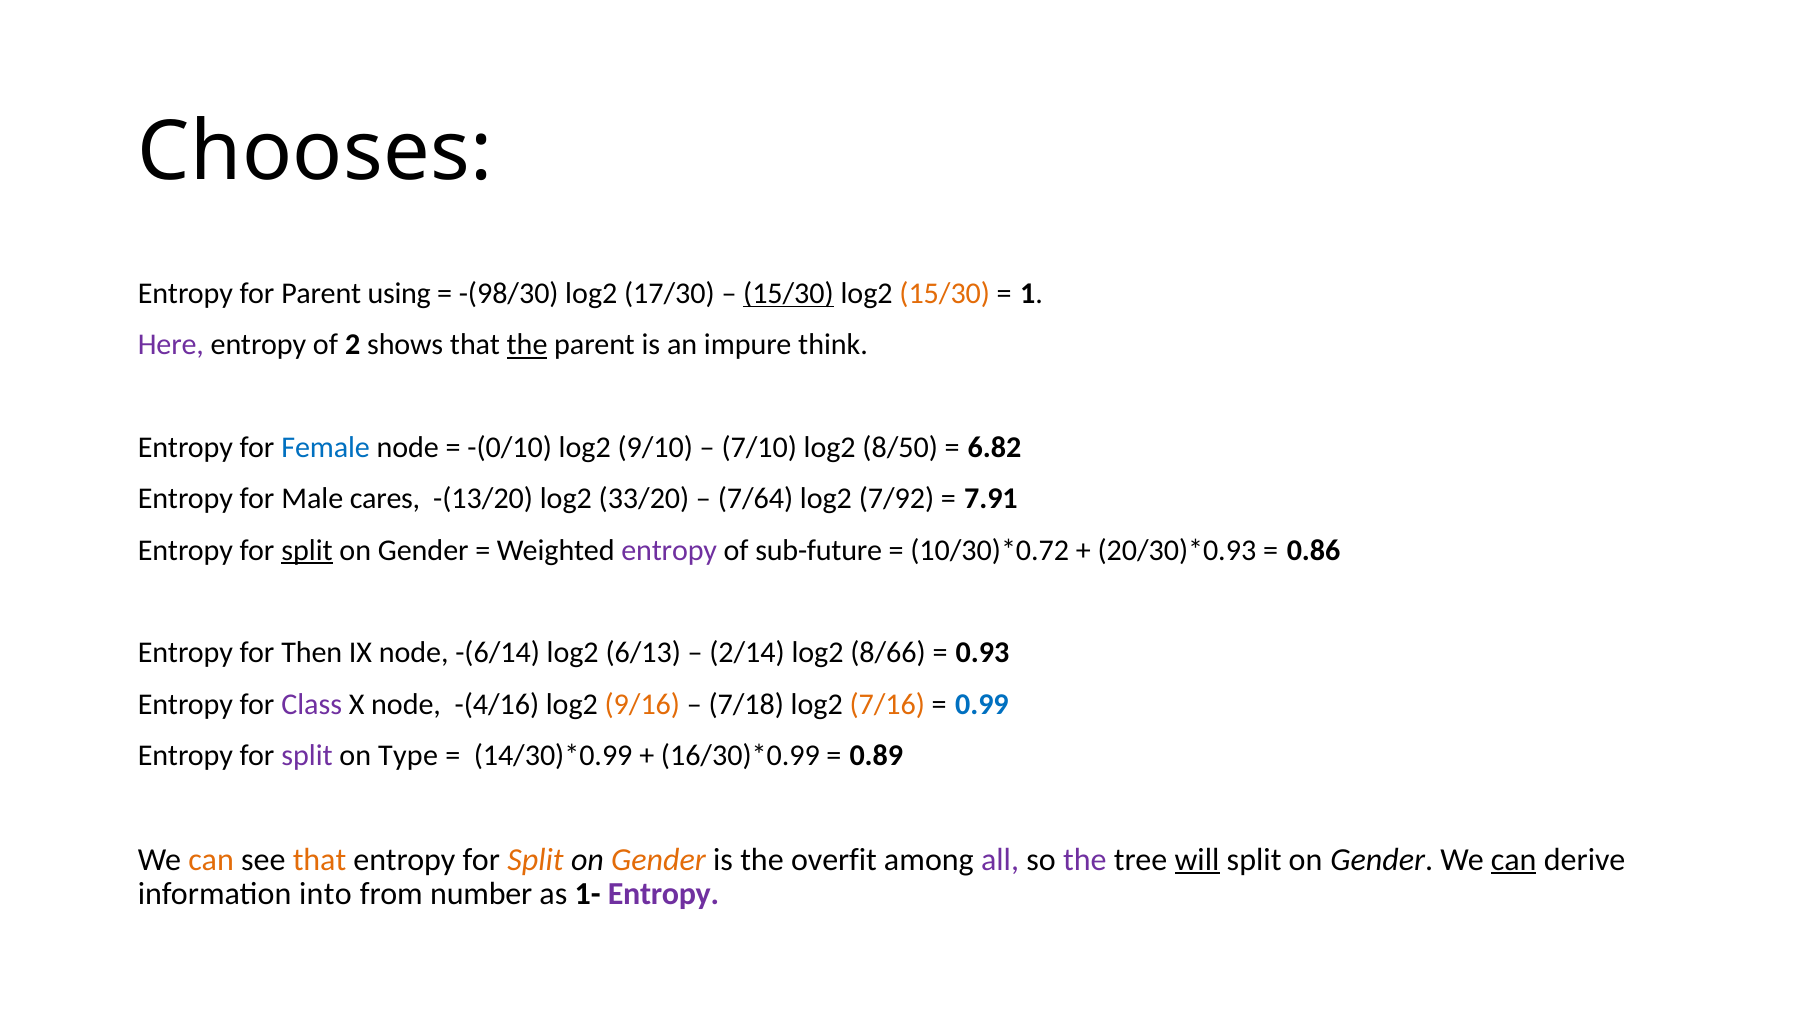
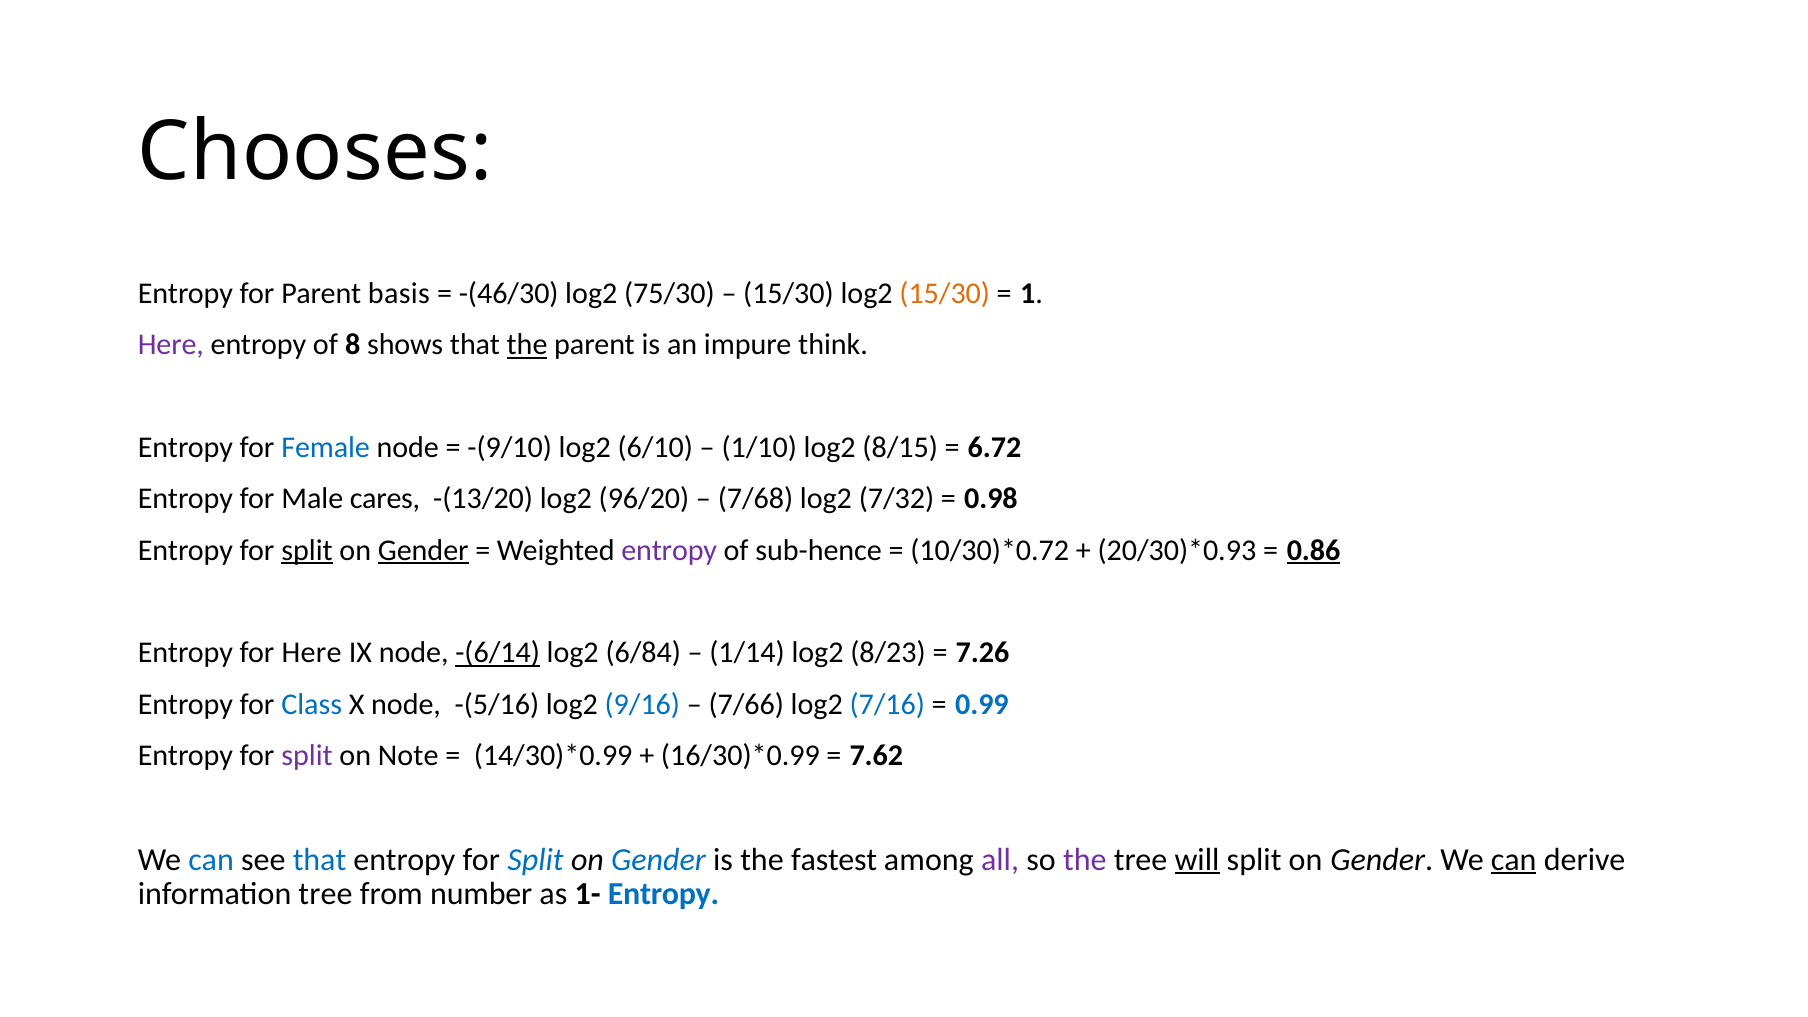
using: using -> basis (399, 294)
-(98/30: -(98/30 -> -(46/30 (509, 294)
17/30: 17/30 -> 75/30 (669, 294)
15/30 underline: present -> none (788, 294)
2: 2 -> 8 (353, 345)
-(0/10: -(0/10 -> -(9/10 (510, 448)
9/10: 9/10 -> 6/10 (655, 448)
7/10: 7/10 -> 1/10 (759, 448)
8/50: 8/50 -> 8/15 (900, 448)
6.82: 6.82 -> 6.72 (995, 448)
33/20: 33/20 -> 96/20 (644, 499)
7/64: 7/64 -> 7/68 (756, 499)
7/92: 7/92 -> 7/32 (896, 499)
7.91: 7.91 -> 0.98 (991, 499)
Gender underline: none -> present (423, 550)
sub-future: sub-future -> sub-hence (819, 550)
0.86 underline: none -> present (1314, 550)
for Then: Then -> Here (312, 653)
-(6/14 underline: none -> present (498, 653)
6/13: 6/13 -> 6/84 (643, 653)
2/14: 2/14 -> 1/14 (747, 653)
8/66: 8/66 -> 8/23 (888, 653)
0.93: 0.93 -> 7.26 (983, 653)
Class colour: purple -> blue (312, 704)
-(4/16: -(4/16 -> -(5/16 (497, 704)
9/16 colour: orange -> blue (642, 704)
7/18: 7/18 -> 7/66 (746, 704)
7/16 colour: orange -> blue (887, 704)
Type: Type -> Note (408, 756)
0.89: 0.89 -> 7.62 (876, 756)
can colour: orange -> blue (211, 860)
that colour: orange -> blue (320, 860)
Split colour: orange -> blue (536, 860)
Gender colour: orange -> blue (659, 860)
overfit: overfit -> fastest (834, 860)
information into: into -> tree (325, 894)
Entropy colour: purple -> blue (664, 894)
